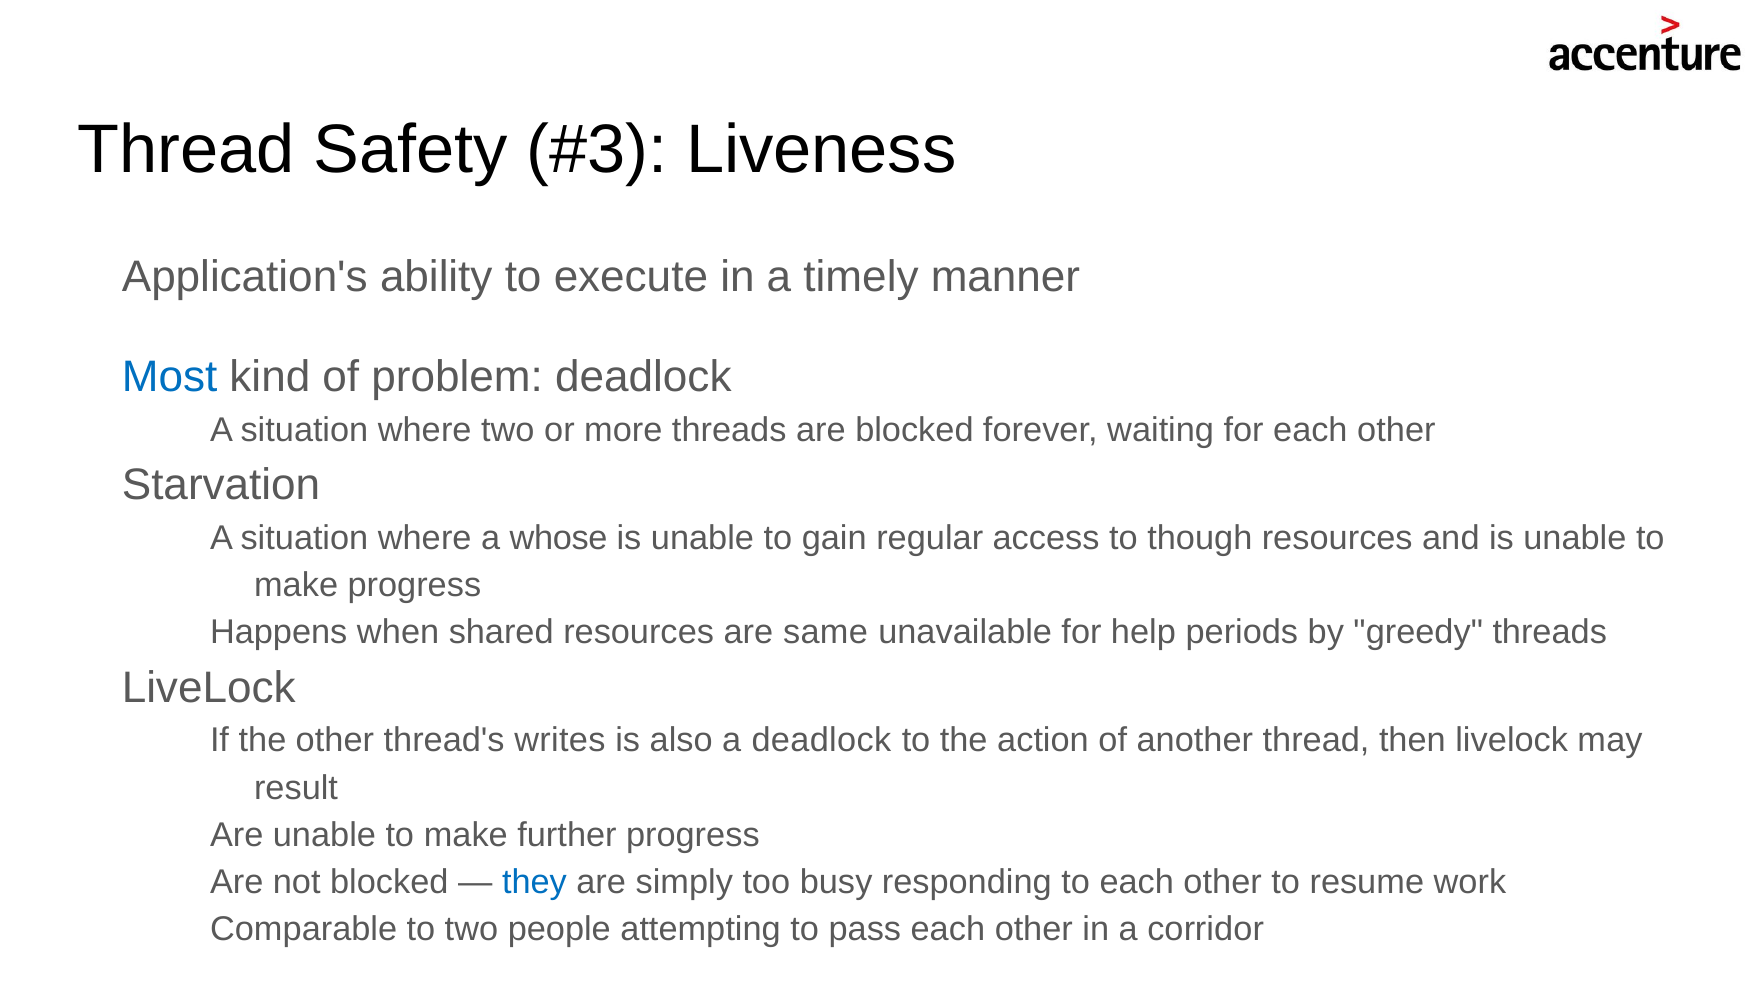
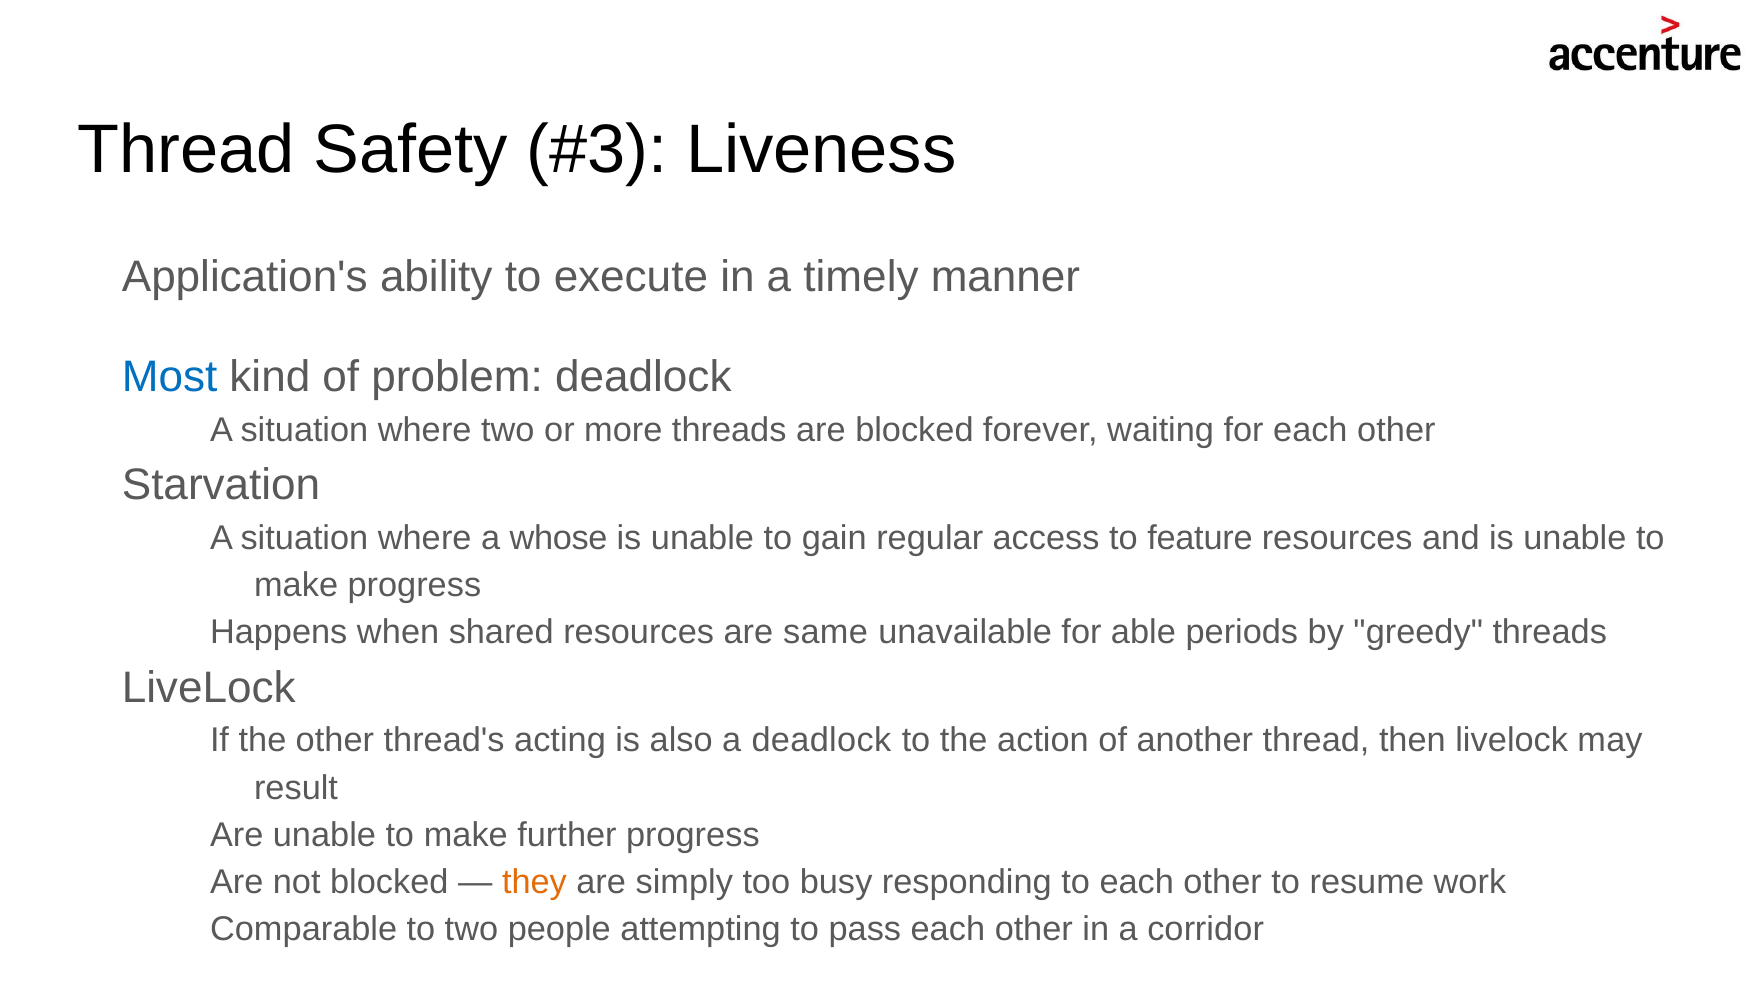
though: though -> feature (1200, 538)
help: help -> able (1143, 633)
writes: writes -> acting (560, 741)
they colour: blue -> orange (535, 883)
